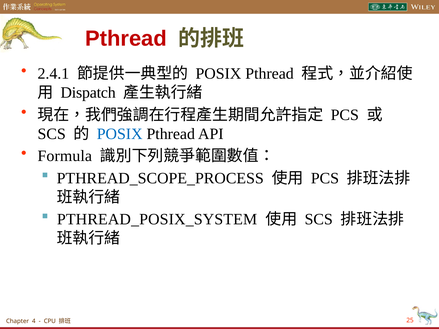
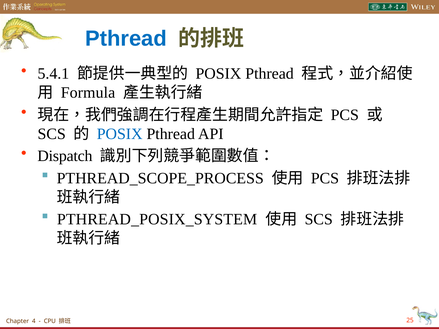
Pthread colour: red -> blue (126, 39)
2.4.1: 2.4.1 -> 5.4.1 (53, 74)
Dispatch: Dispatch -> Formula (88, 93)
Formula: Formula -> Dispatch (65, 156)
